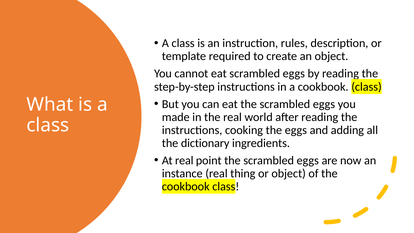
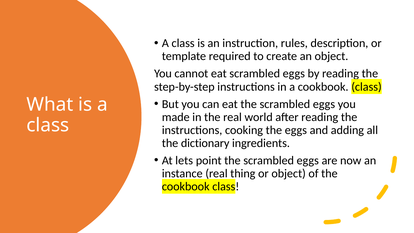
At real: real -> lets (184, 160)
